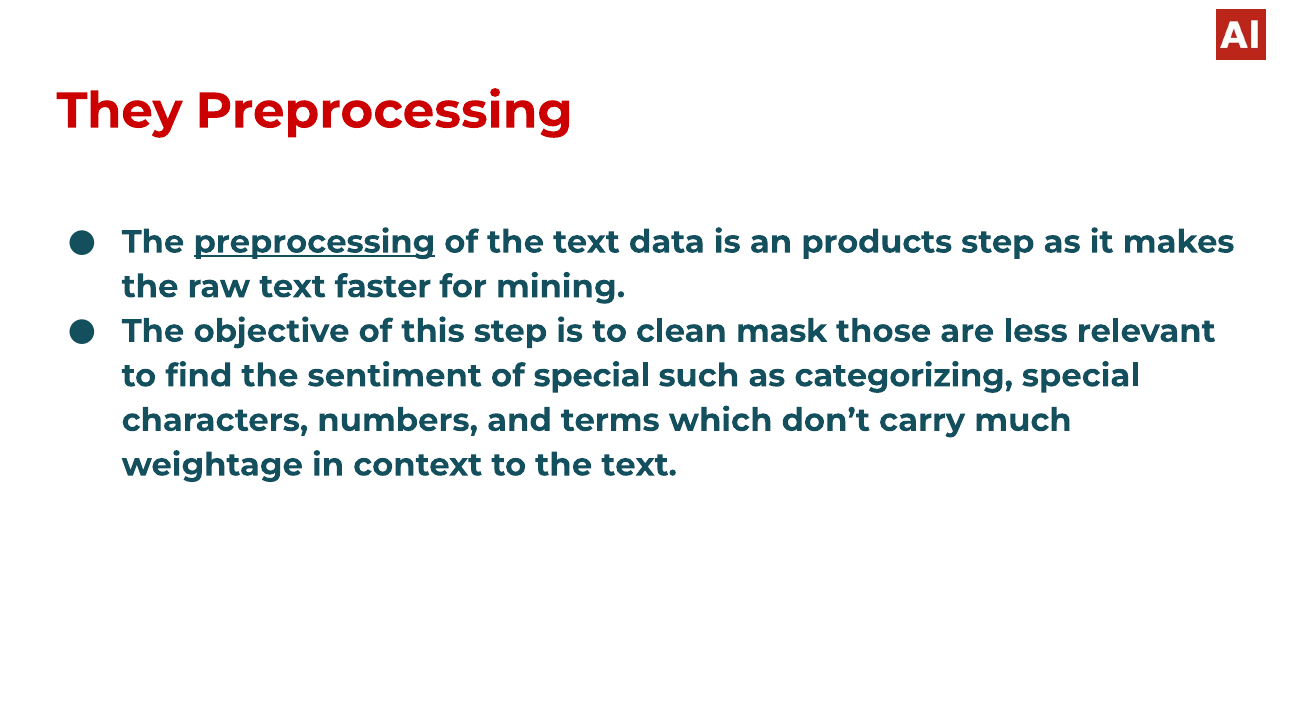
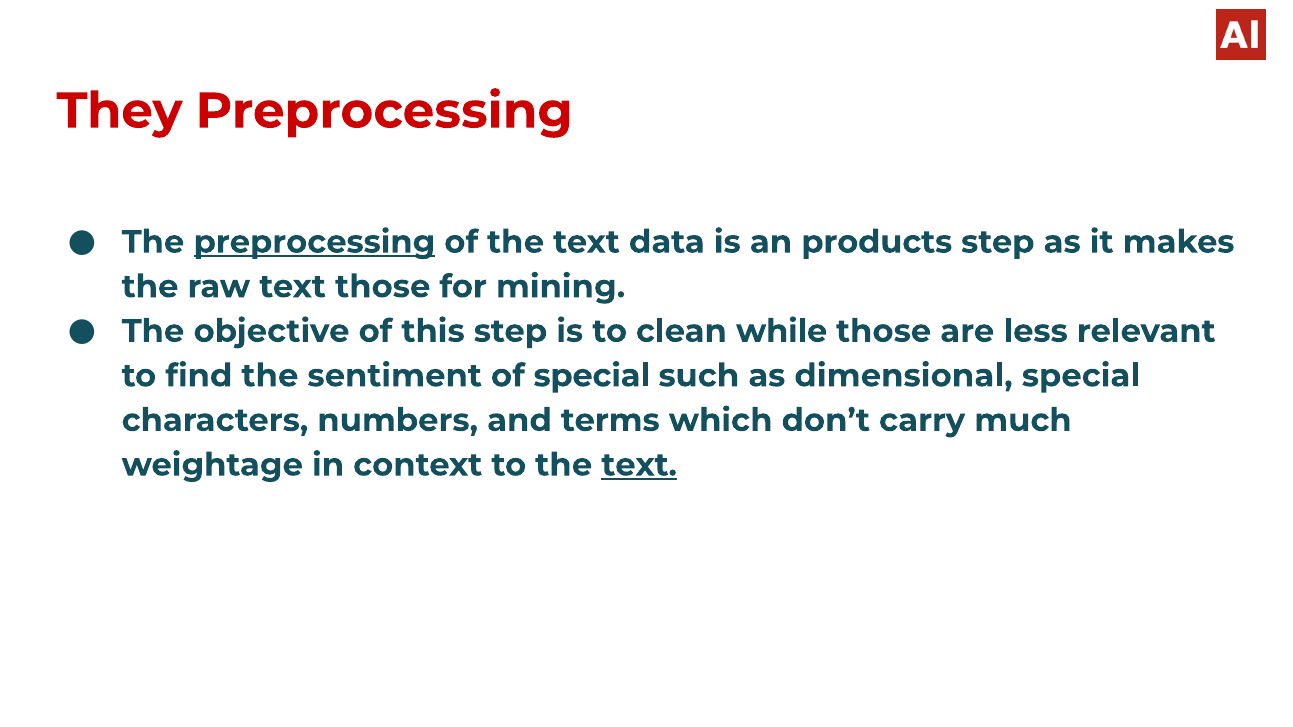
text faster: faster -> those (383, 287)
mask: mask -> while (782, 331)
categorizing: categorizing -> dimensional (904, 376)
text underline: none -> present (639, 465)
